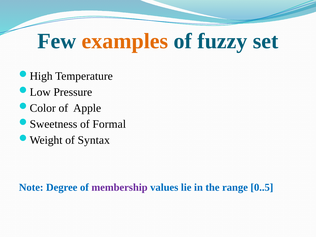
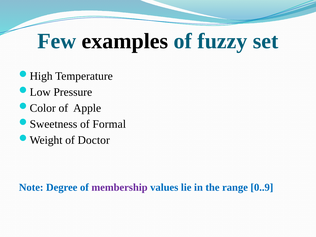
examples colour: orange -> black (125, 41)
Syntax: Syntax -> Doctor (94, 140)
0..5: 0..5 -> 0..9 (262, 187)
